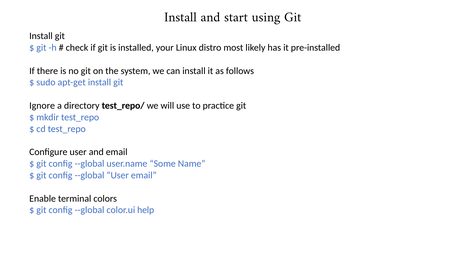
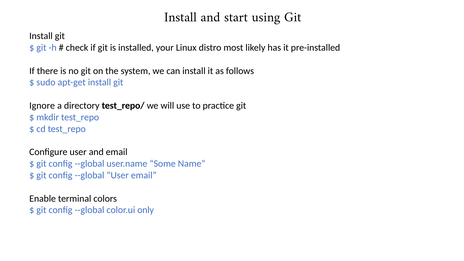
help: help -> only (146, 210)
